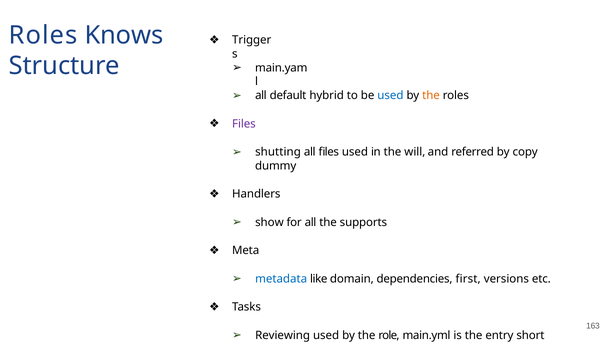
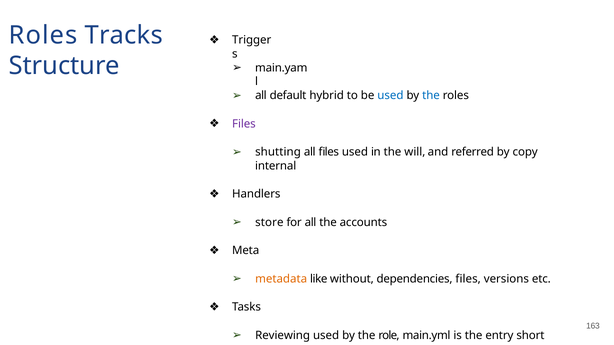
Knows: Knows -> Tracks (124, 35)
the colour: orange -> blue (431, 96)
dummy: dummy -> internal (276, 166)
show: show -> store (269, 223)
supports: supports -> accounts (363, 223)
metadata colour: blue -> orange (281, 279)
domain: domain -> without (352, 279)
dependencies first: first -> files (468, 279)
